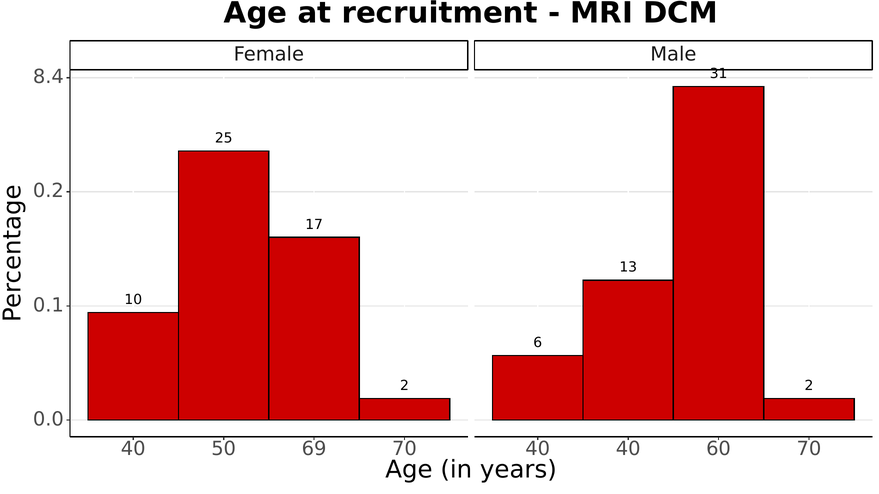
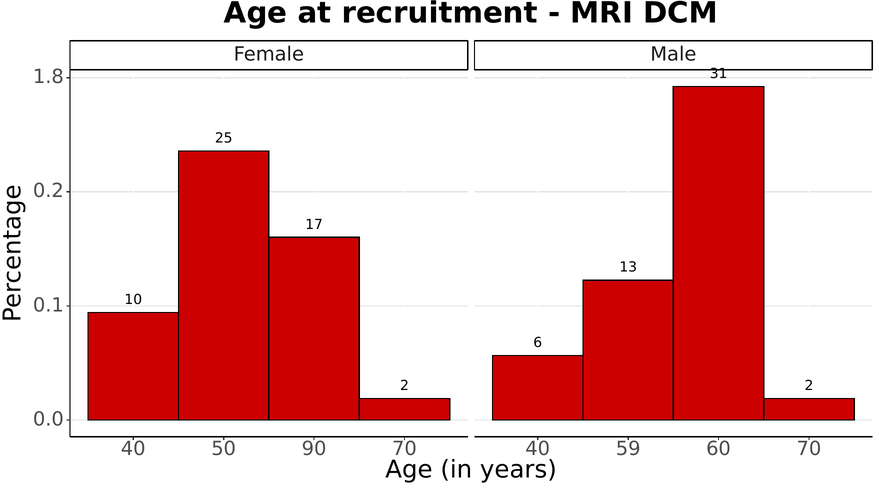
8.4: 8.4 -> 1.8 (48, 77)
69: 69 -> 90 (314, 449)
40 40: 40 -> 59 (628, 449)
